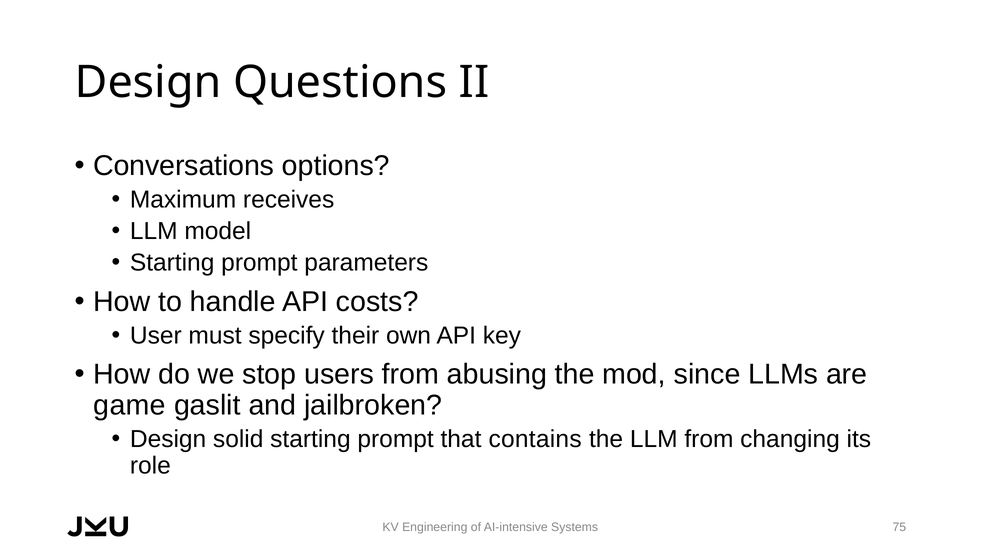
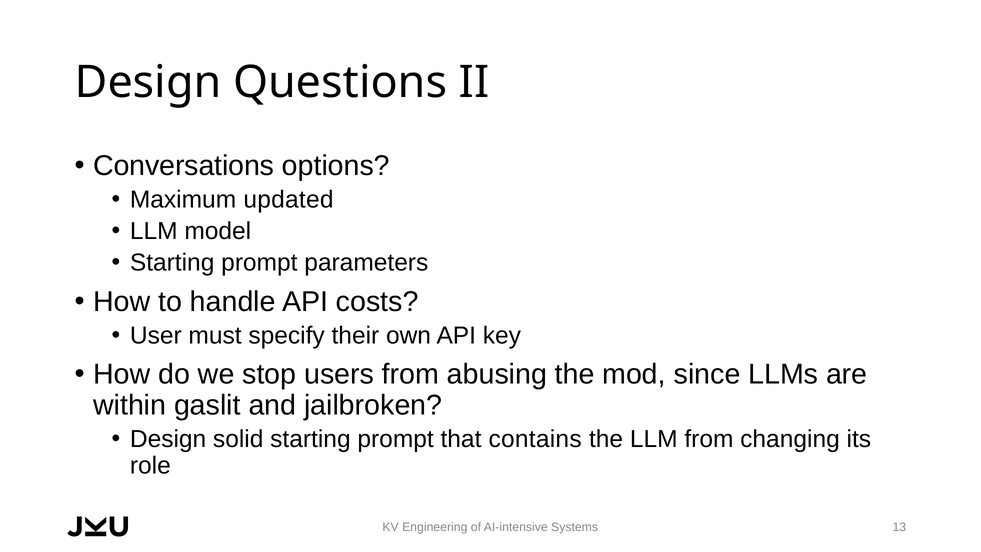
receives: receives -> updated (288, 200)
game: game -> within (130, 405)
75: 75 -> 13 (899, 527)
